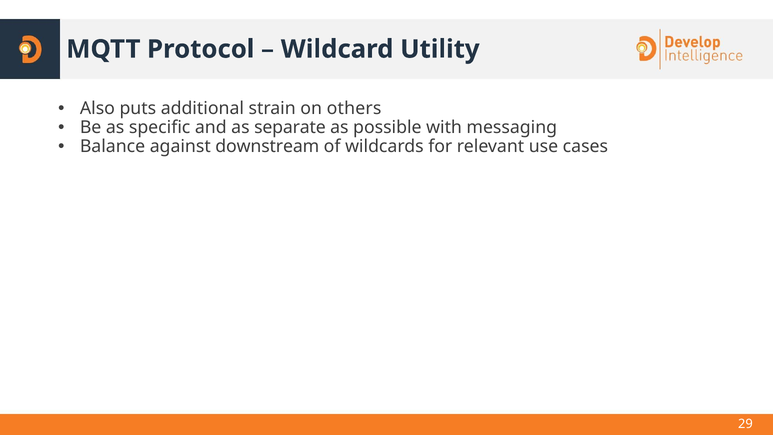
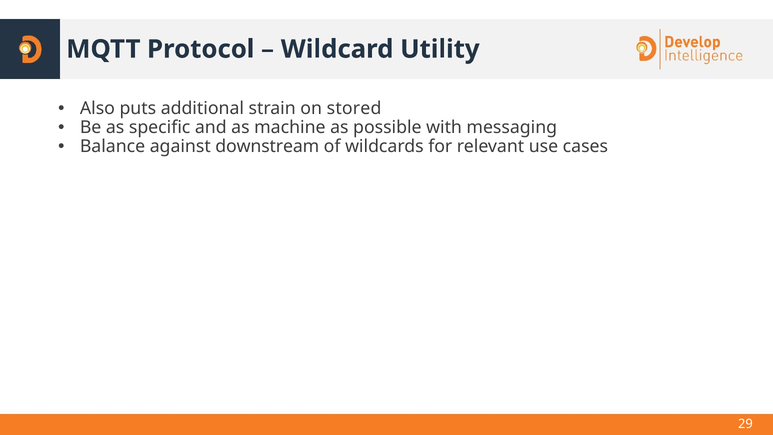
others: others -> stored (354, 108)
separate: separate -> machine (290, 127)
